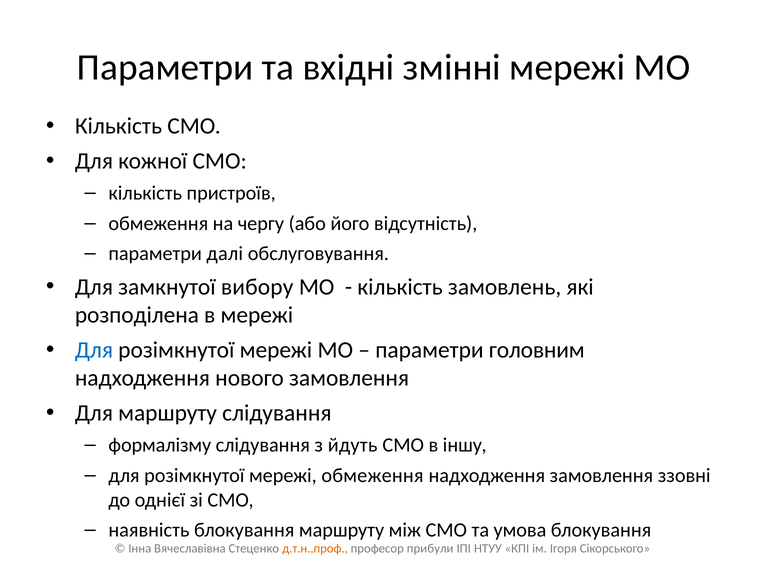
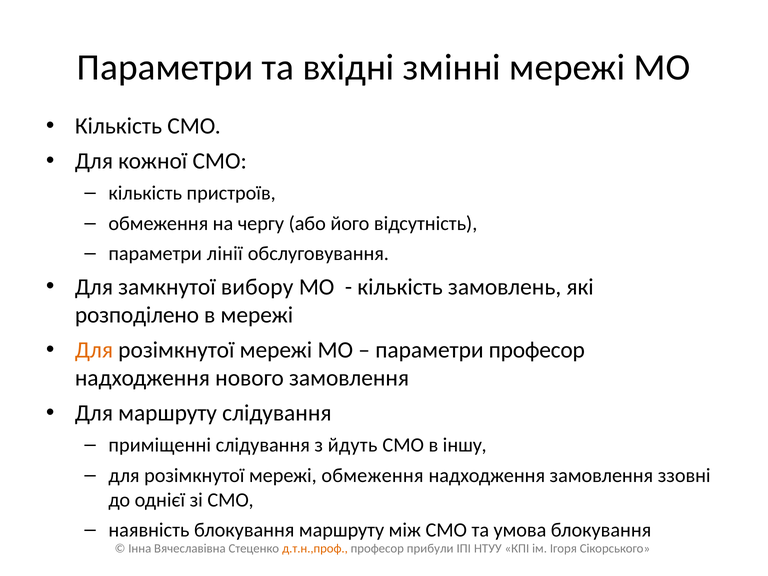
далі: далі -> лінії (225, 254)
розподілена: розподілена -> розподілено (137, 315)
Для colour: blue -> orange (94, 350)
параметри головним: головним -> професор (537, 350)
формалізму: формалізму -> приміщенні (160, 445)
